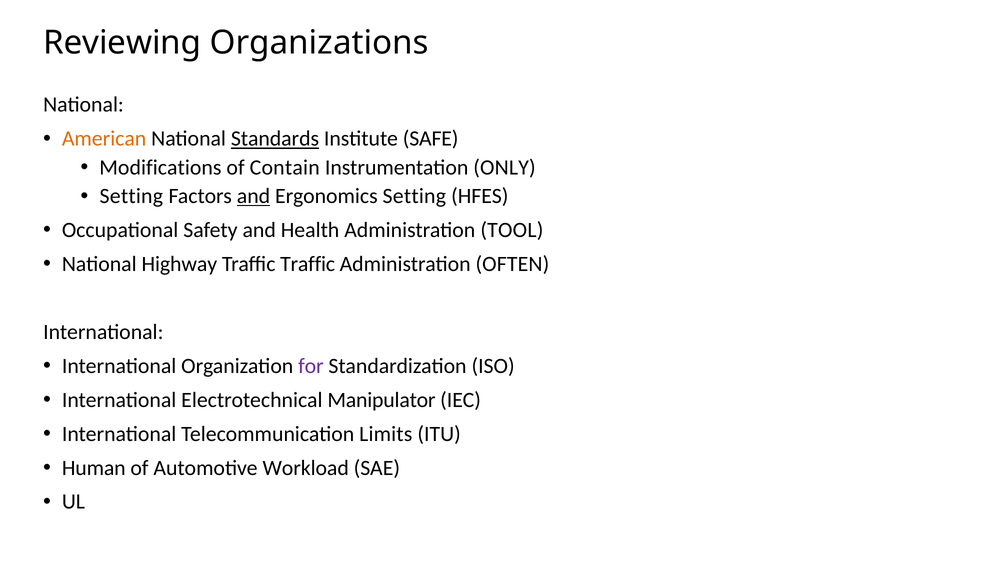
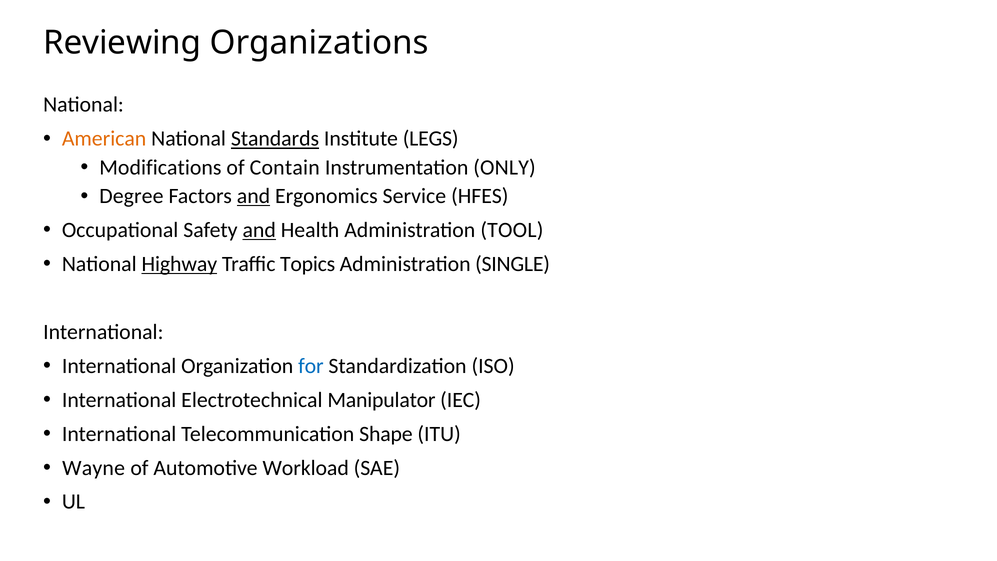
SAFE: SAFE -> LEGS (431, 139)
Setting: Setting -> Degree (131, 196)
Ergonomics Setting: Setting -> Service (414, 196)
and underline: none -> present (259, 230)
Highway underline: none -> present (179, 264)
Traffic Traffic: Traffic -> Topics (308, 264)
OFTEN: OFTEN -> SINGLE (513, 264)
for colour: purple -> blue (311, 366)
Limits: Limits -> Shape (386, 434)
Human: Human -> Wayne (94, 468)
